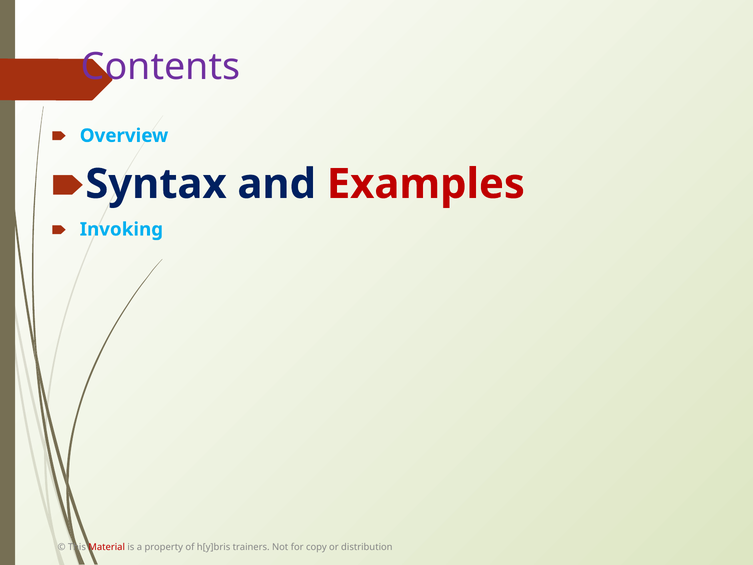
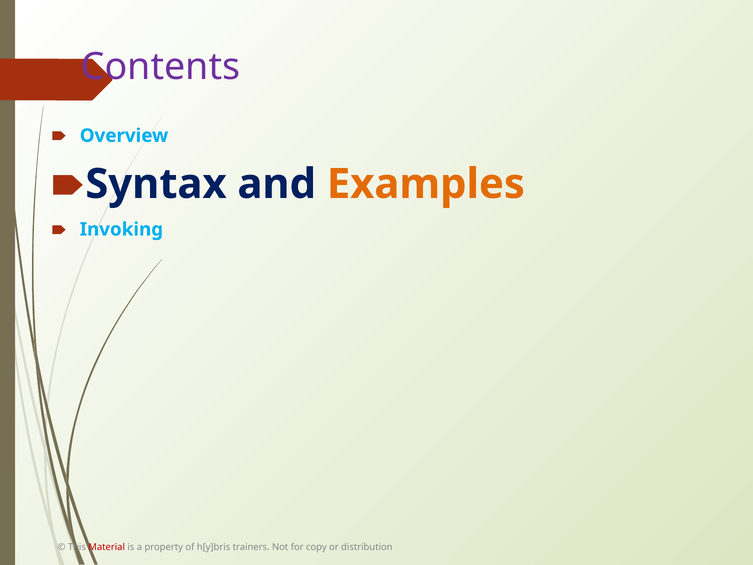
Examples colour: red -> orange (426, 184)
